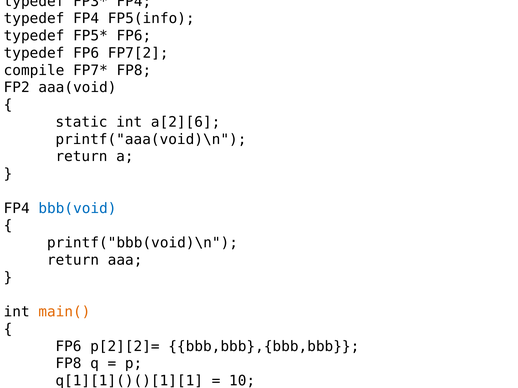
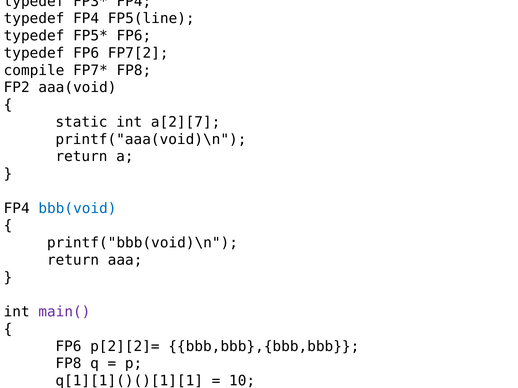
FP5(info: FP5(info -> FP5(line (151, 19)
a[2][6: a[2][6 -> a[2][7 (186, 122)
main( colour: orange -> purple (64, 312)
